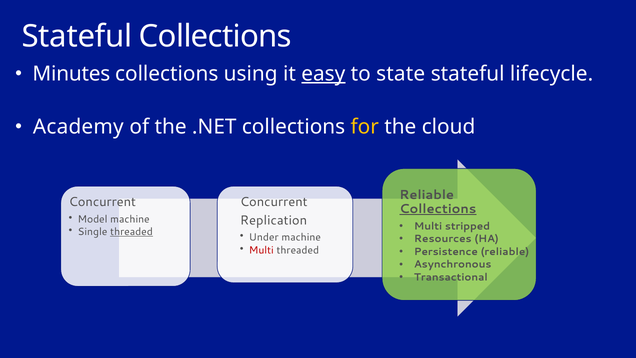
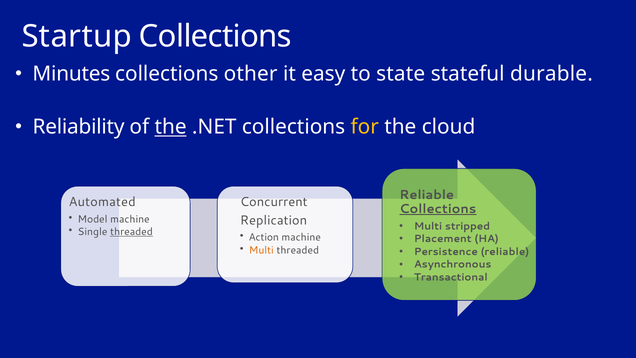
Stateful: Stateful -> Startup (77, 36)
using: using -> other (251, 74)
easy underline: present -> none (323, 74)
lifecycle: lifecycle -> durable (551, 74)
Academy: Academy -> Reliability (79, 127)
the underline: none -> present (171, 127)
Concurrent: Concurrent -> Automated (102, 202)
Under: Under -> Action (264, 237)
Resources: Resources -> Placement (443, 239)
Multi colour: red -> orange (261, 250)
